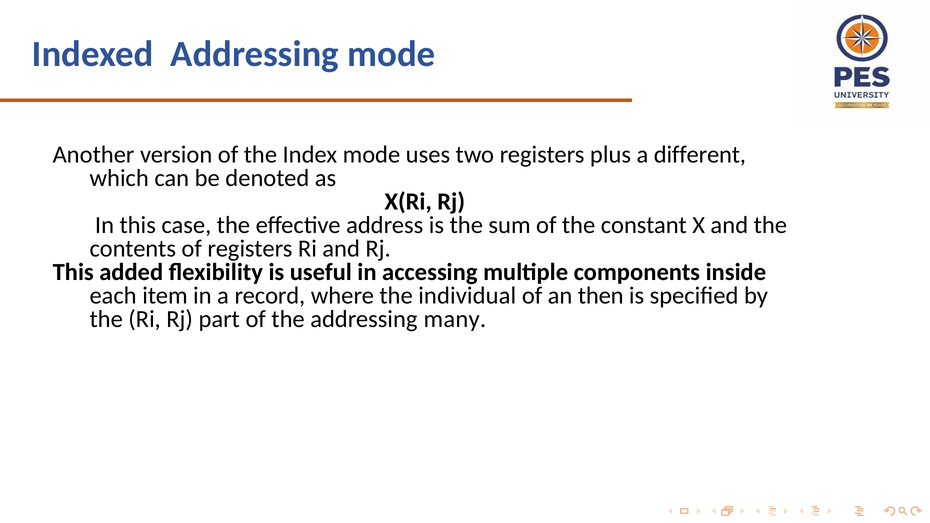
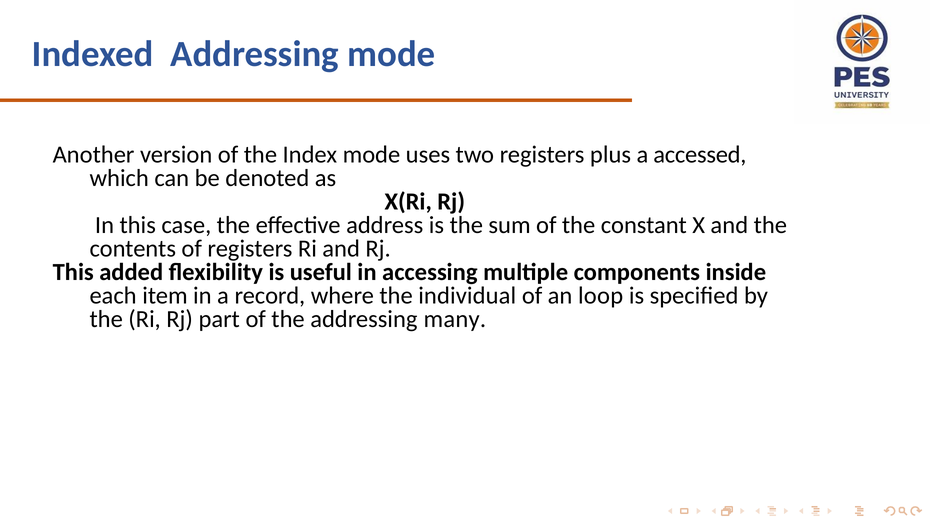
different: different -> accessed (700, 155)
then: then -> loop (601, 296)
